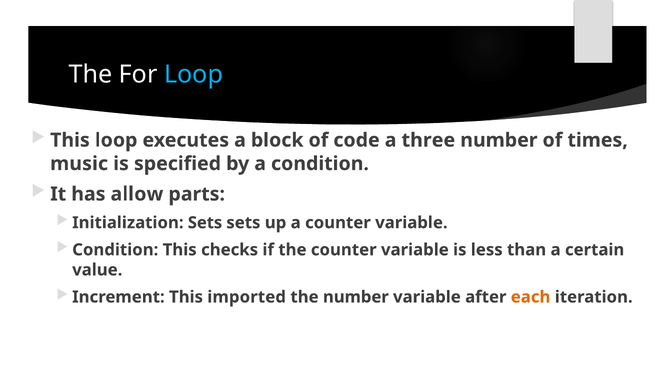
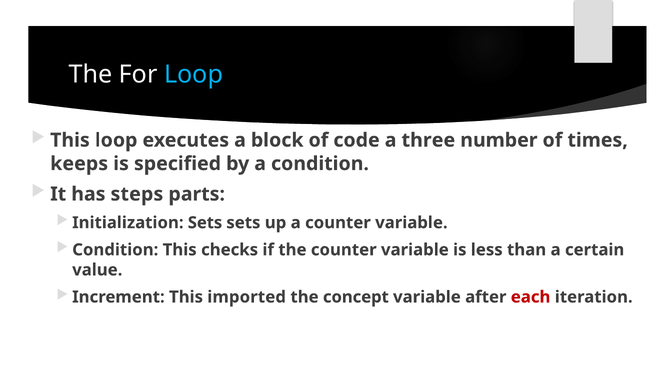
music: music -> keeps (79, 164)
allow: allow -> steps (137, 194)
the number: number -> concept (356, 297)
each colour: orange -> red (531, 297)
